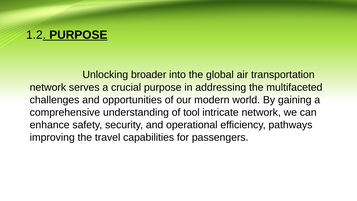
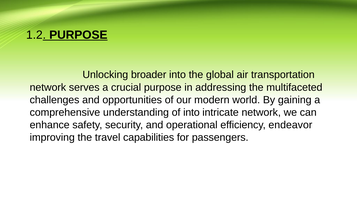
of tool: tool -> into (191, 112)
pathways: pathways -> endeavor (290, 125)
